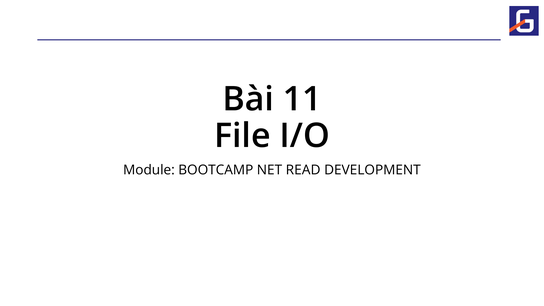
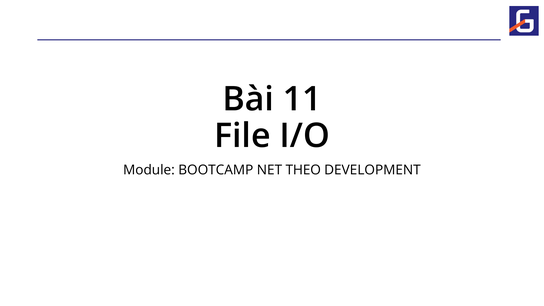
READ: READ -> THEO (303, 170)
